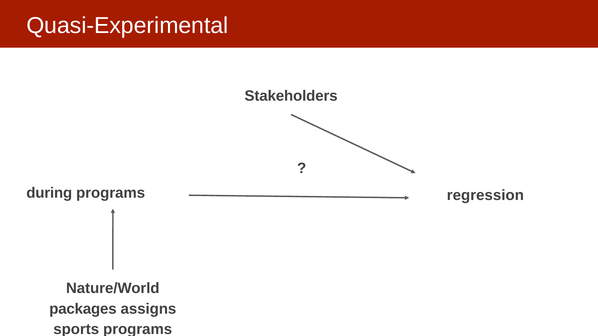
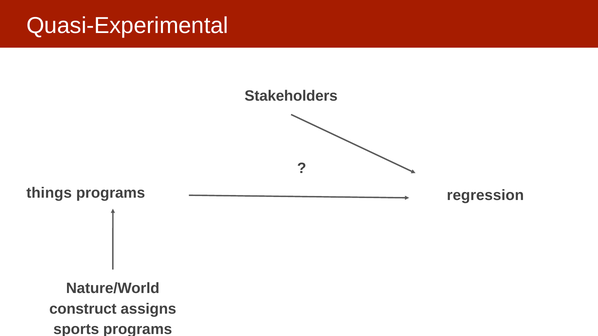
during: during -> things (49, 193)
packages: packages -> construct (83, 309)
